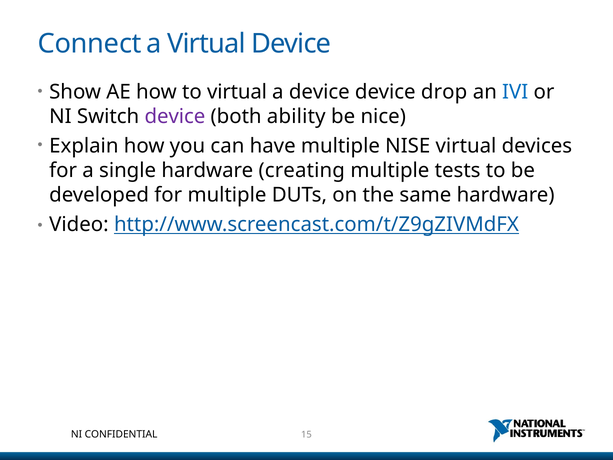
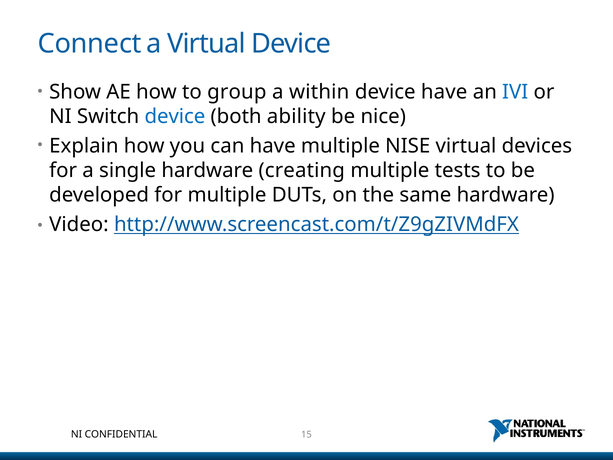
to virtual: virtual -> group (237, 92)
a device: device -> within (319, 92)
device drop: drop -> have (444, 92)
device colour: purple -> blue (175, 116)
